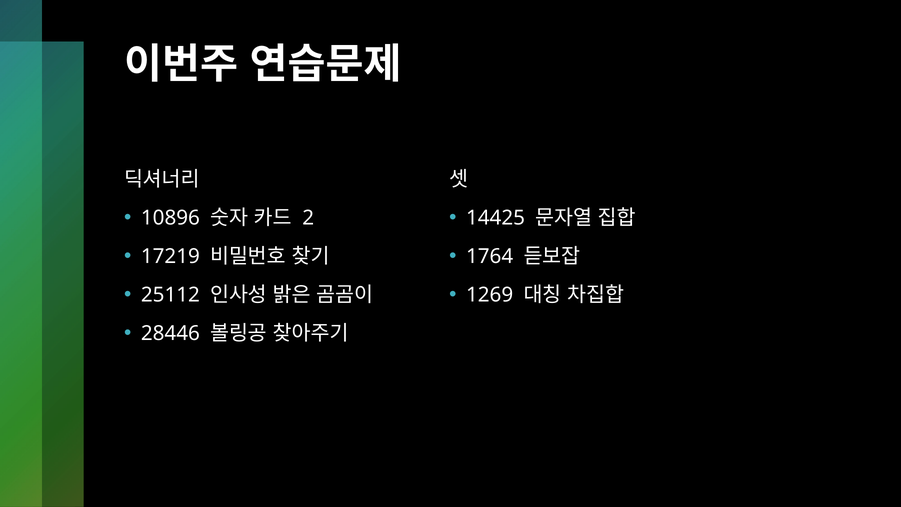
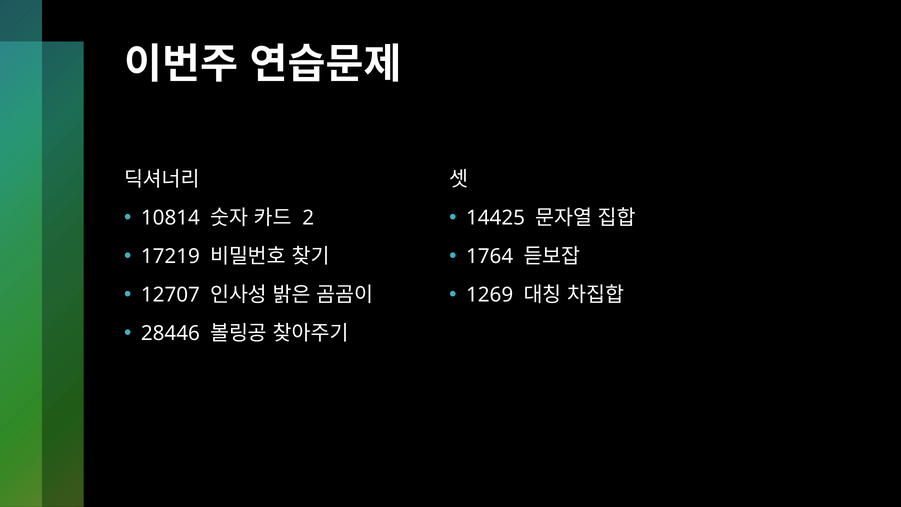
10896: 10896 -> 10814 (170, 218)
25112: 25112 -> 12707 (170, 295)
